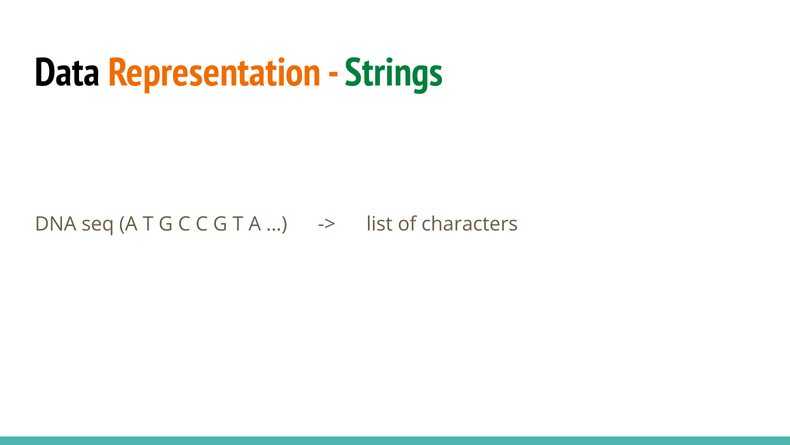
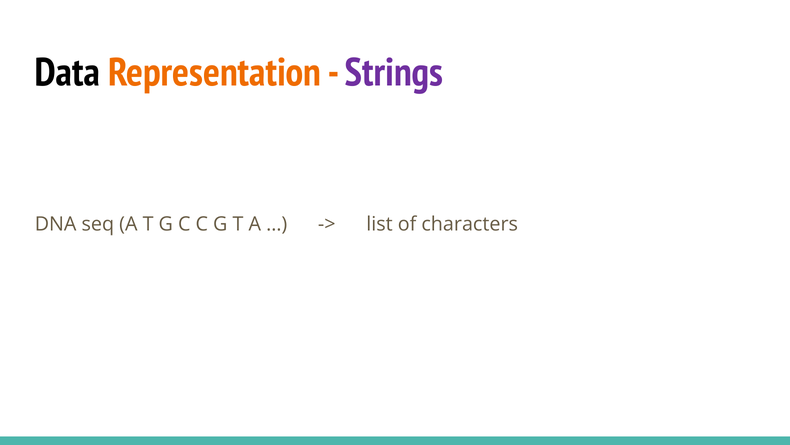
Strings colour: green -> purple (394, 73)
